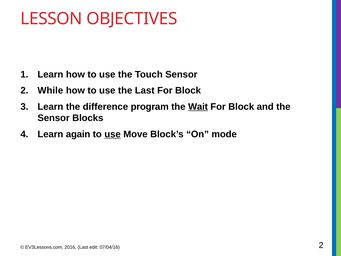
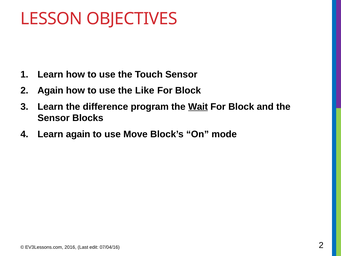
2 While: While -> Again (50, 90)
the Last: Last -> Like (145, 90)
use underline: present -> none (113, 134)
